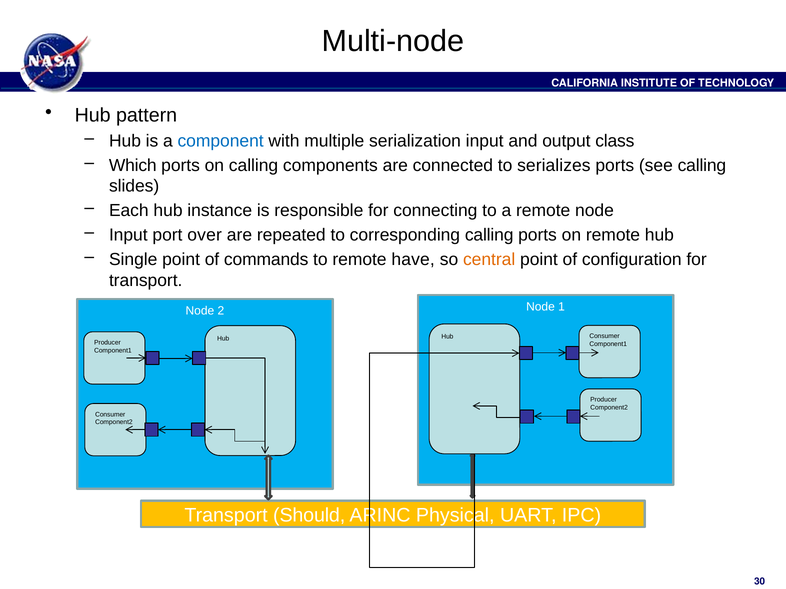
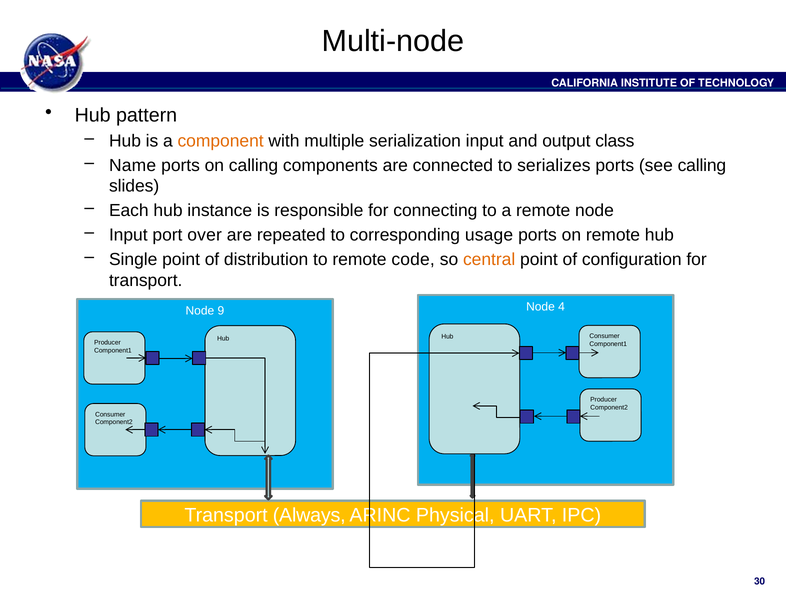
component colour: blue -> orange (221, 141)
Which: Which -> Name (133, 165)
corresponding calling: calling -> usage (489, 235)
commands: commands -> distribution (266, 260)
have: have -> code (413, 260)
1: 1 -> 4 (562, 307)
2: 2 -> 9 (221, 311)
Should: Should -> Always (309, 516)
